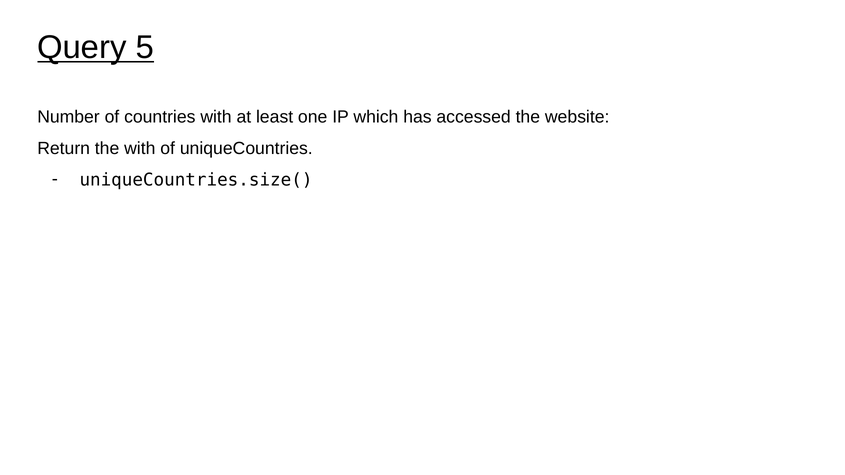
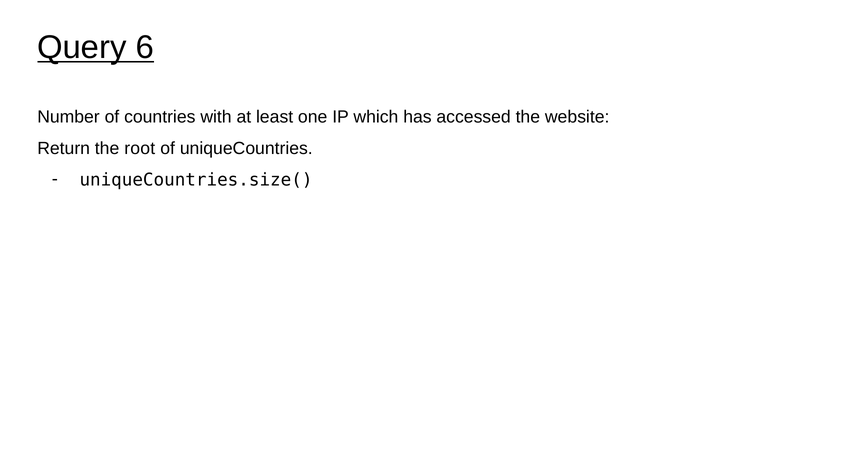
5: 5 -> 6 (145, 47)
the with: with -> root (140, 149)
